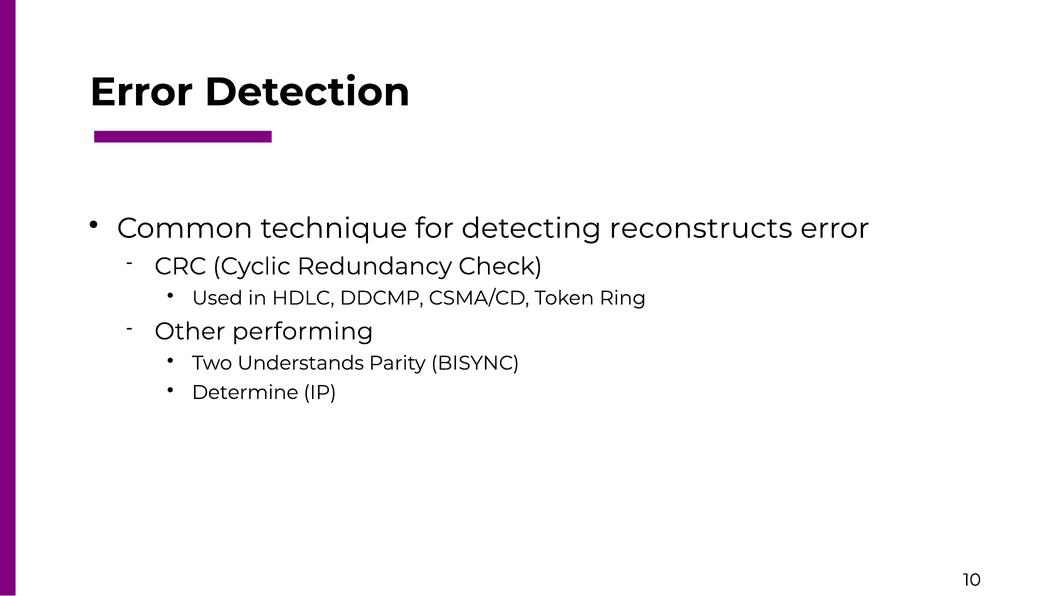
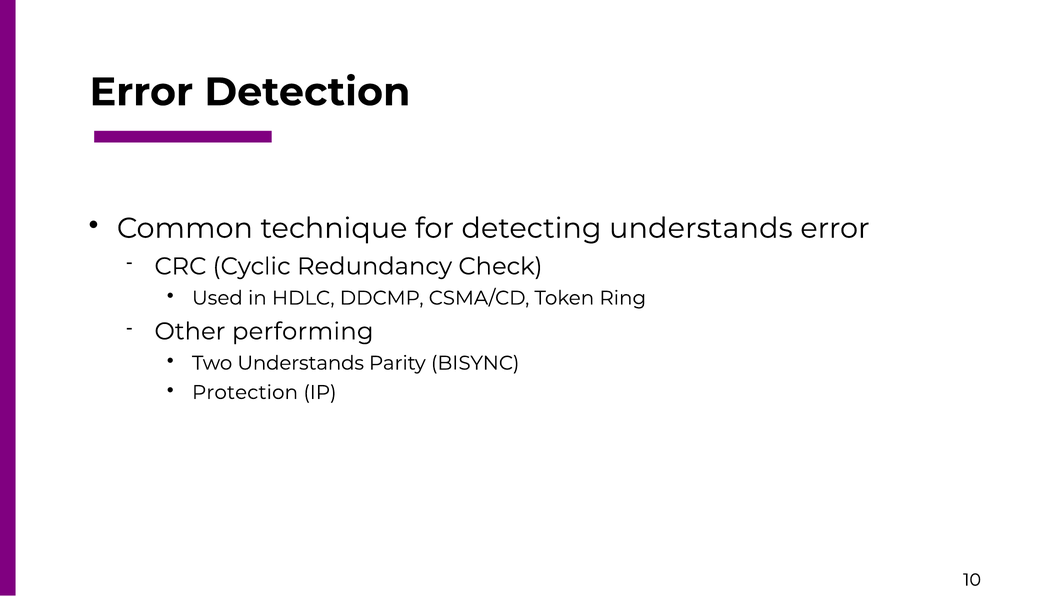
detecting reconstructs: reconstructs -> understands (701, 228)
Determine: Determine -> Protection (245, 393)
